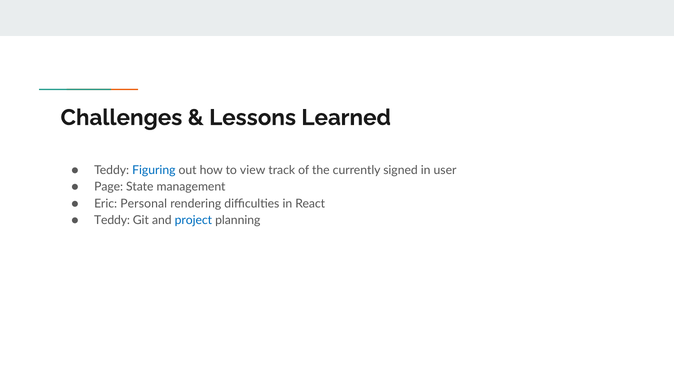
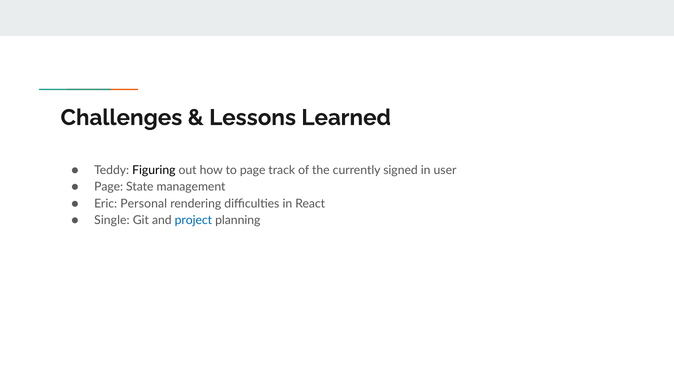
Figuring colour: blue -> black (154, 170)
to view: view -> page (253, 170)
Teddy: Teddy -> Single (112, 220)
